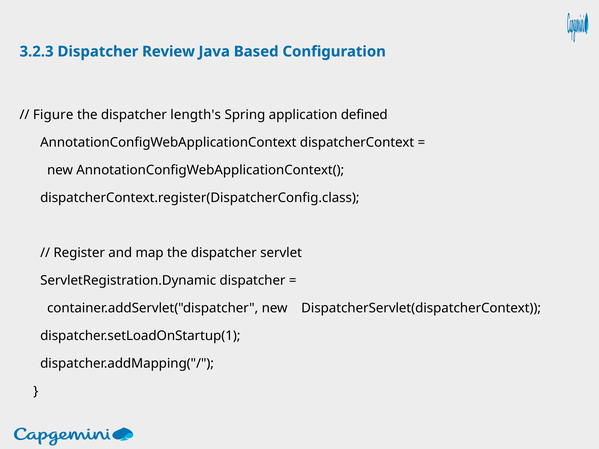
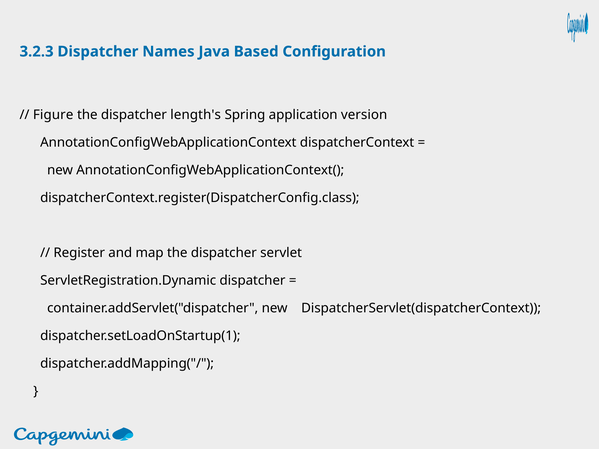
Review: Review -> Names (168, 52)
defined: defined -> version (364, 115)
